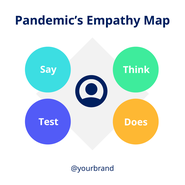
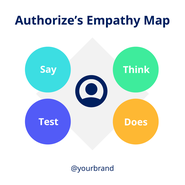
Pandemic’s: Pandemic’s -> Authorize’s (49, 21)
